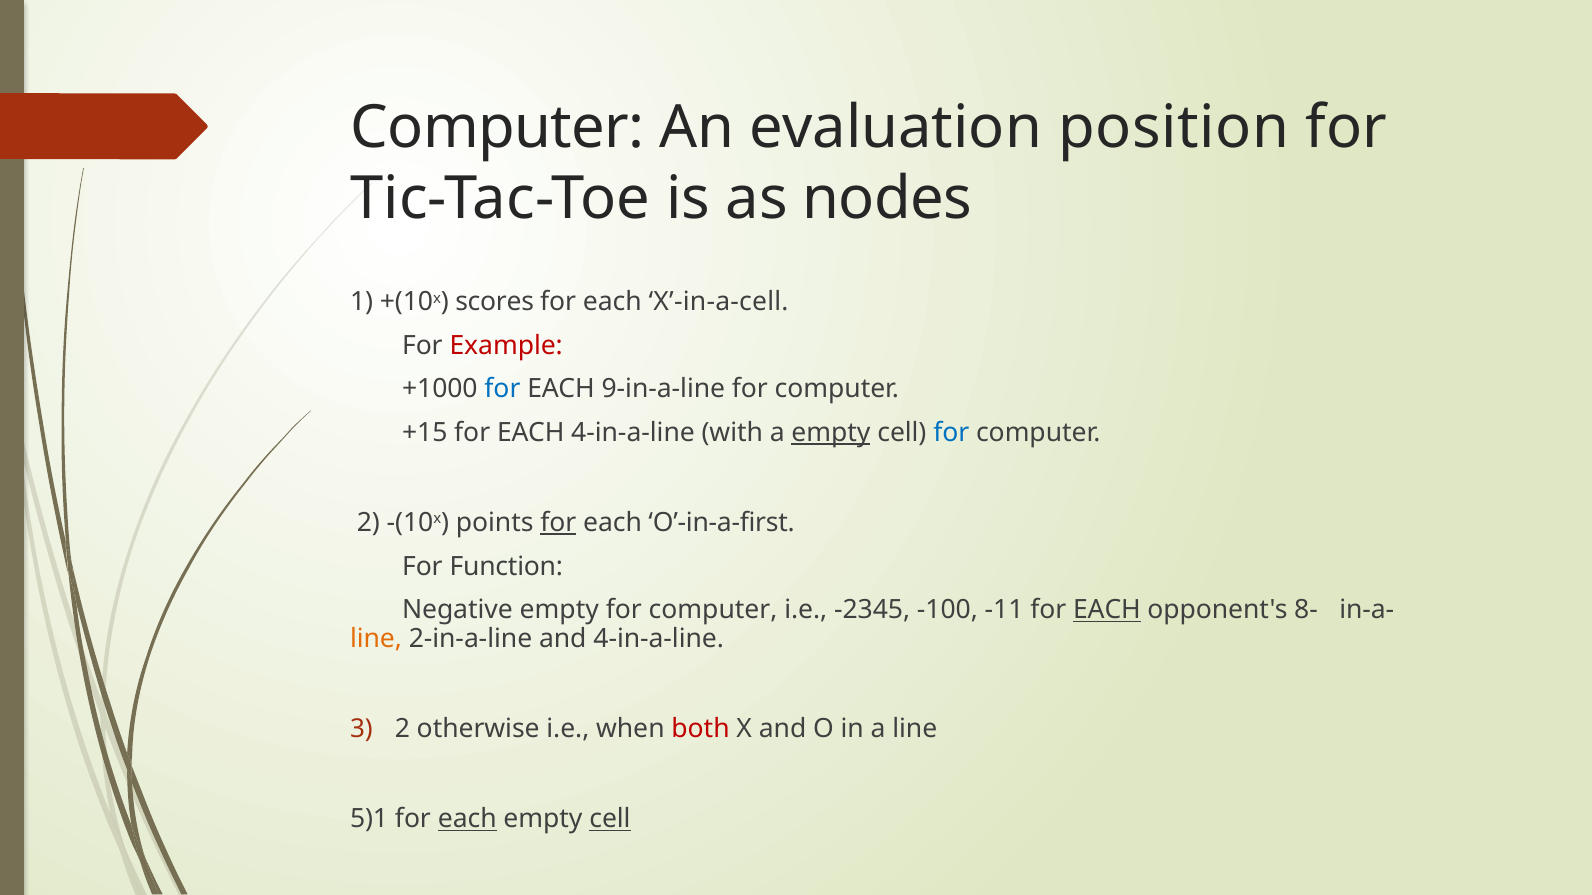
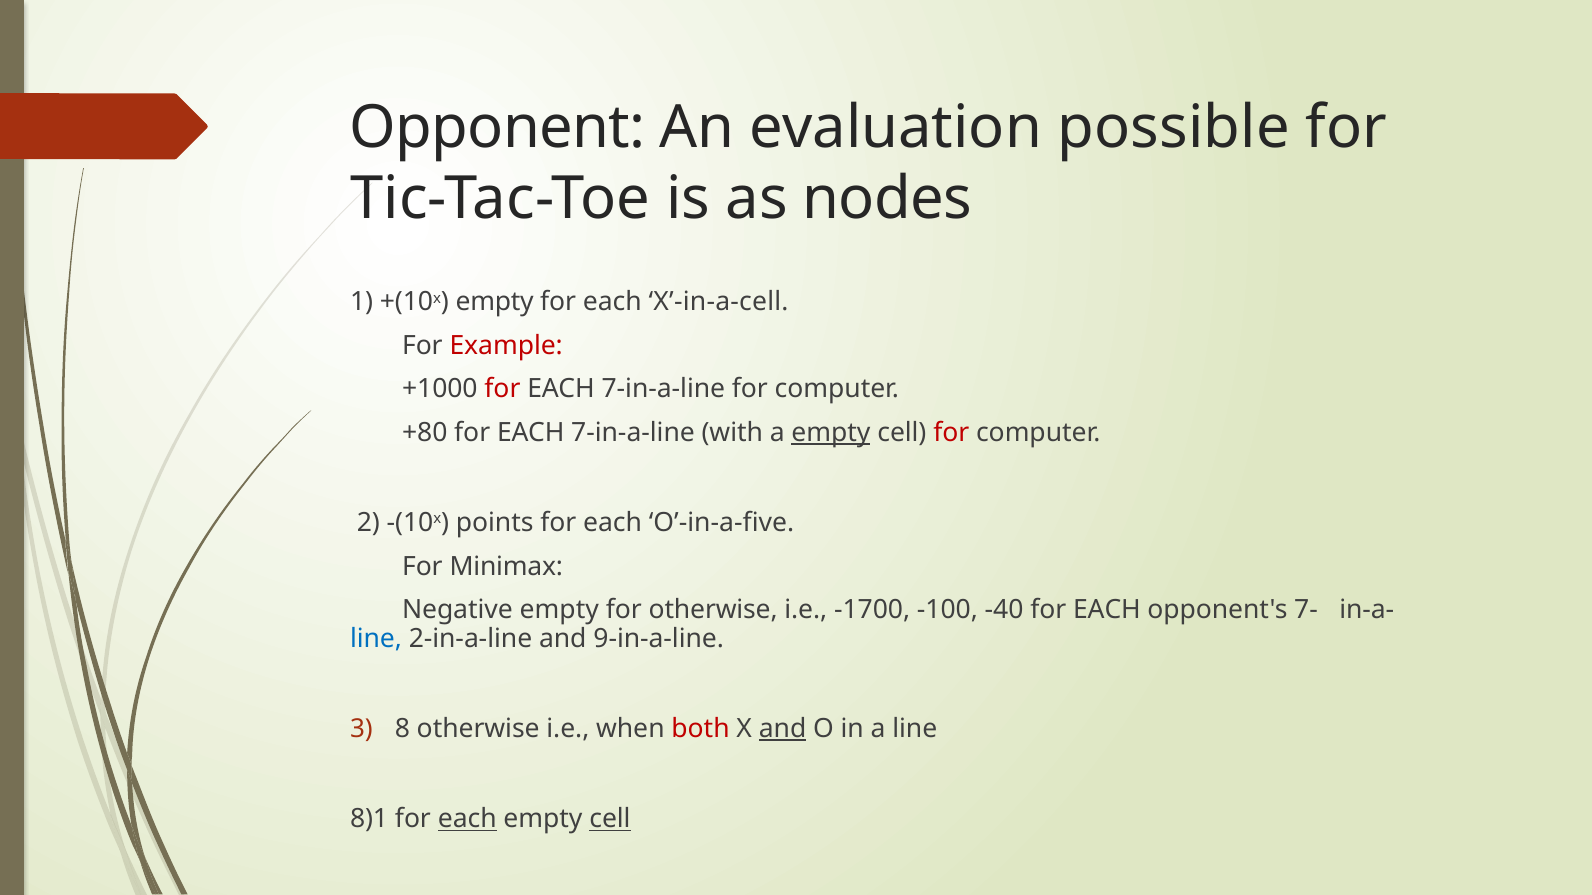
Computer: Computer -> Opponent (498, 127)
position: position -> possible (1174, 127)
+(10x scores: scores -> empty (495, 302)
for colour: blue -> red (502, 389)
9-in-a-line: 9-in-a-line -> 7-in-a-line (663, 389)
+15: +15 -> +80 (425, 433)
4-in-a-line: 4-in-a-line -> 7-in-a-line (633, 433)
for colour: blue -> red (951, 433)
for underline: present -> none (558, 523)
O’-in-a-first: O’-in-a-first -> O’-in-a-five (721, 523)
Function: Function -> Minimax (506, 567)
computer: computer -> otherwise (713, 610)
-2345: -2345 -> -1700 (872, 610)
-11: -11 -> -40 (1004, 610)
EACH underline: present -> none (1107, 610)
8-: 8- -> 7- (1306, 610)
line colour: orange -> blue (376, 639)
and 4-in-a-line: 4-in-a-line -> 9-in-a-line (659, 639)
2: 2 -> 8 (402, 729)
and underline: none -> present (783, 729)
5)1: 5)1 -> 8)1 (369, 819)
